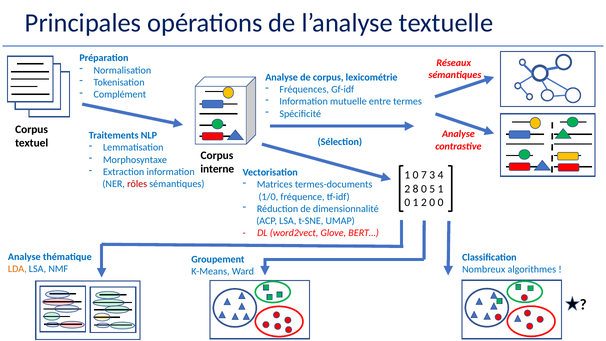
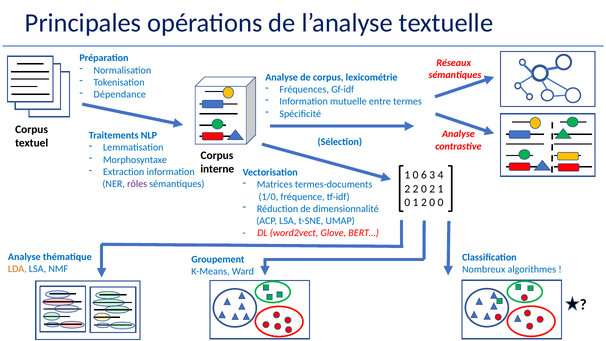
Complément: Complément -> Dépendance (120, 94)
7: 7 -> 6 (424, 175)
rôles colour: red -> purple (137, 184)
2 8: 8 -> 2 (416, 189)
0 5: 5 -> 2 (432, 189)
